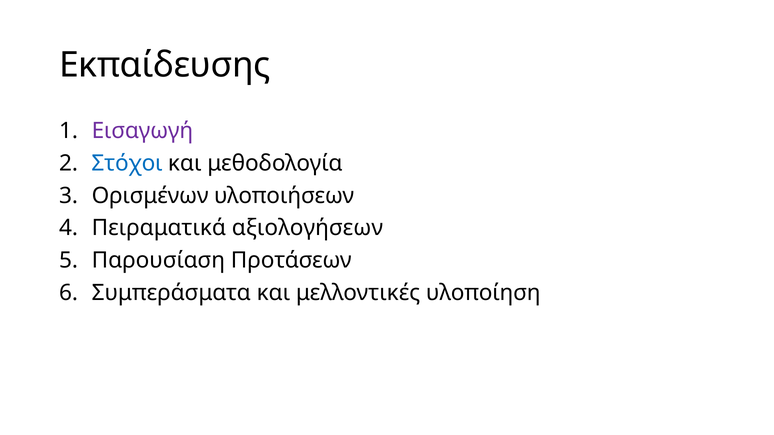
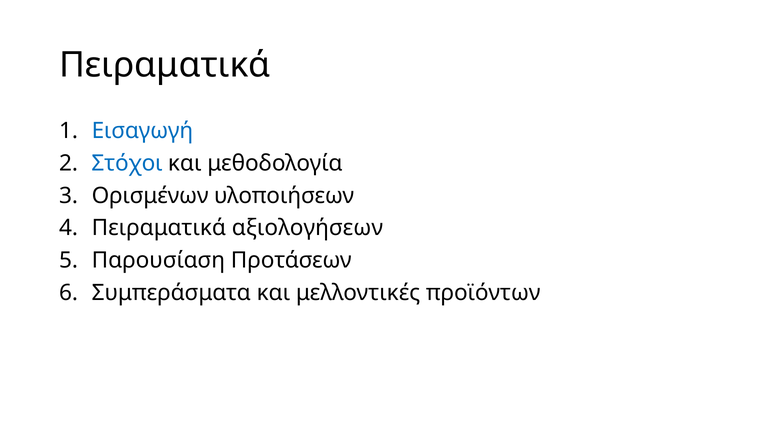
Εκπαίδευσης: Εκπαίδευσης -> Πειραματικά (165, 65)
Εισαγωγή colour: purple -> blue (142, 131)
υλοποίηση: υλοποίηση -> προϊόντων (483, 293)
